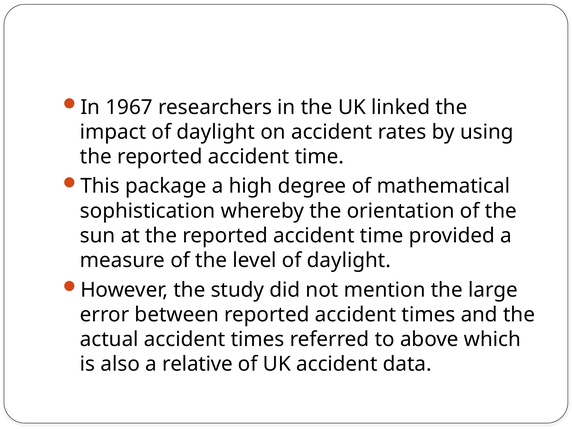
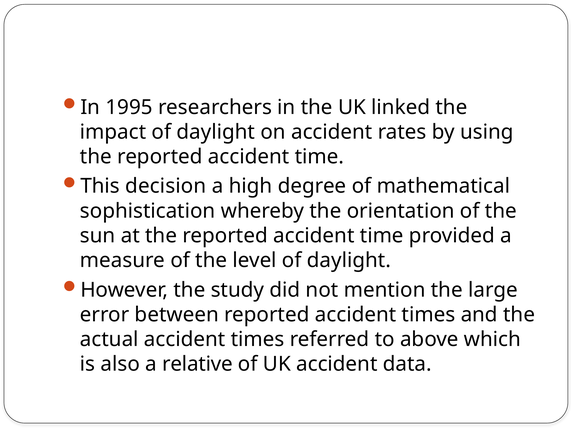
1967: 1967 -> 1995 (129, 107)
package: package -> decision (166, 186)
